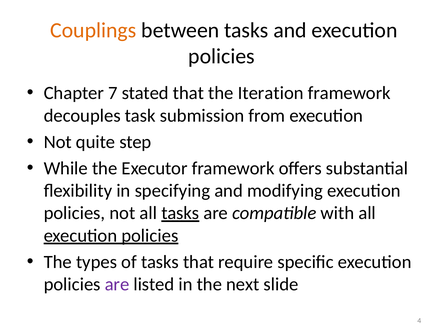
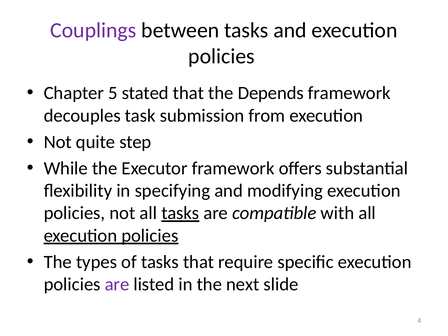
Couplings colour: orange -> purple (93, 30)
7: 7 -> 5 (113, 93)
Iteration: Iteration -> Depends (271, 93)
